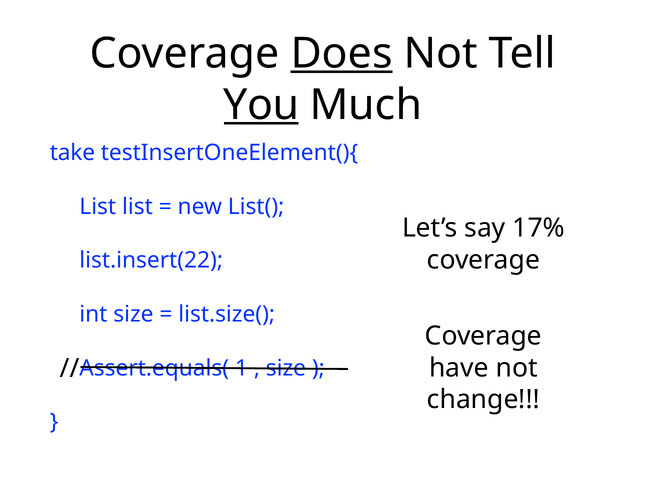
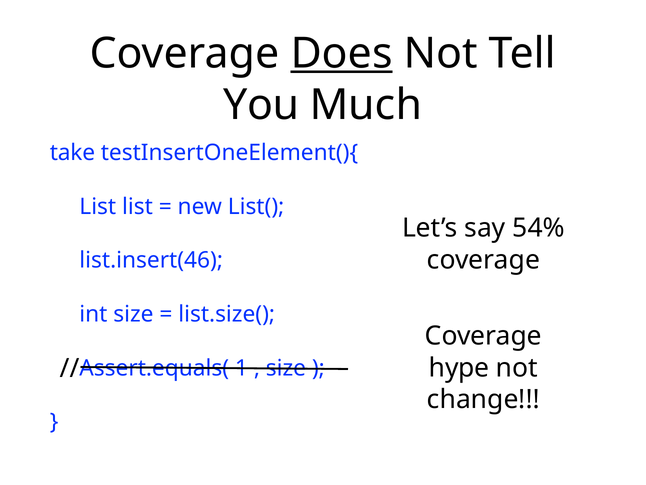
You underline: present -> none (261, 105)
17%: 17% -> 54% (539, 228)
list.insert(22: list.insert(22 -> list.insert(46 (151, 260)
have: have -> hype (459, 367)
